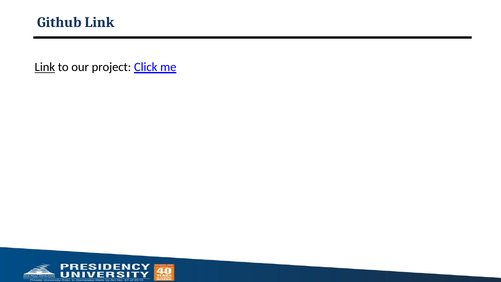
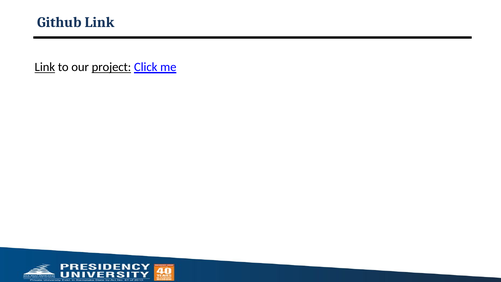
project underline: none -> present (111, 67)
